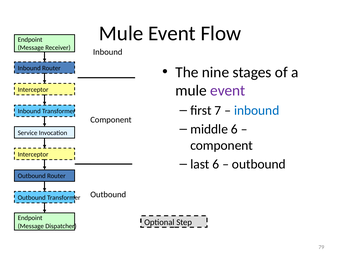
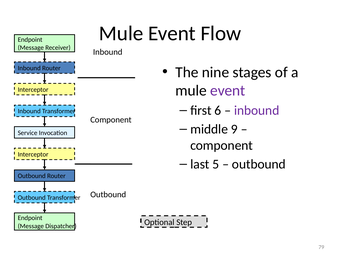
7: 7 -> 6 (218, 110)
inbound colour: blue -> purple (257, 110)
middle 6: 6 -> 9 (234, 129)
last 6: 6 -> 5 (216, 164)
